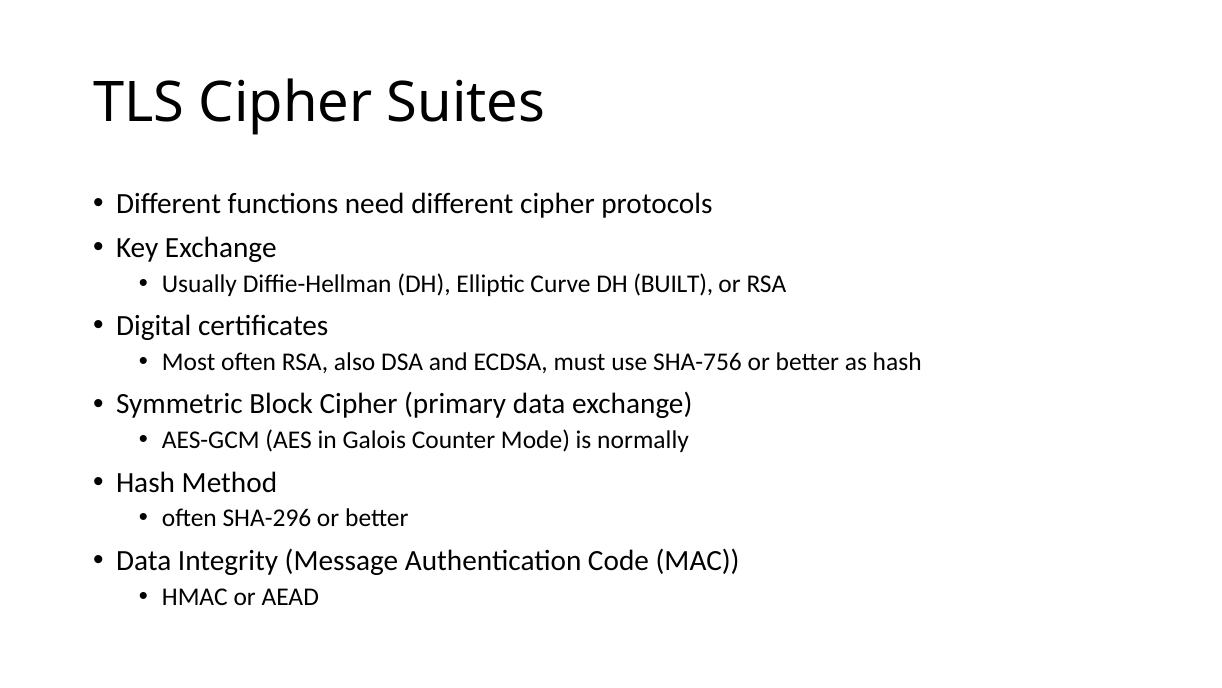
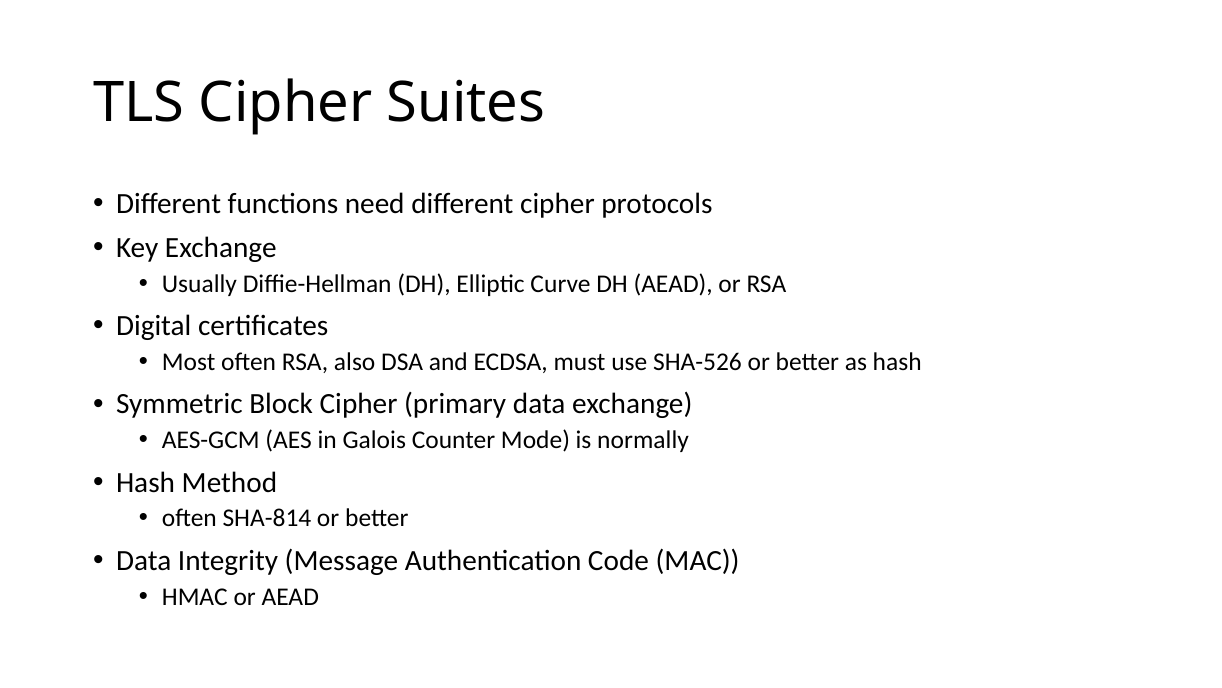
DH BUILT: BUILT -> AEAD (673, 283)
SHA-756: SHA-756 -> SHA-526 (697, 362)
SHA-296: SHA-296 -> SHA-814 (267, 518)
